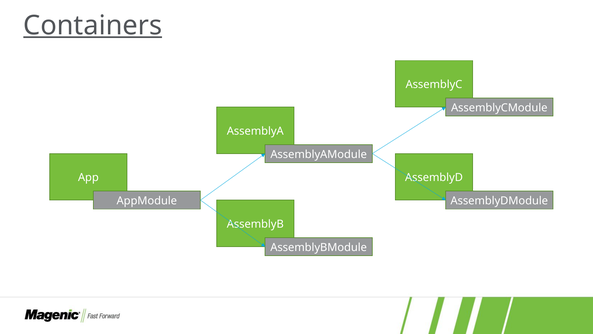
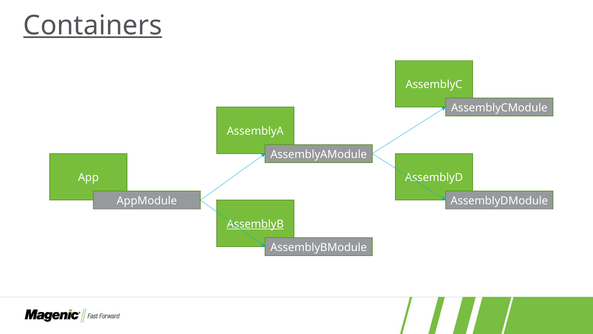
AssemblyB underline: none -> present (255, 224)
